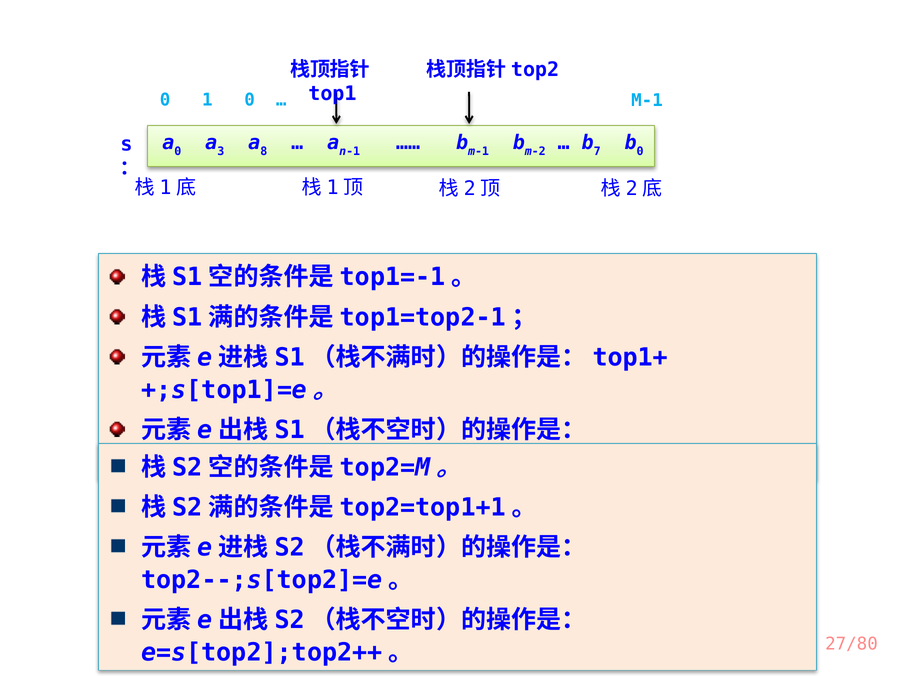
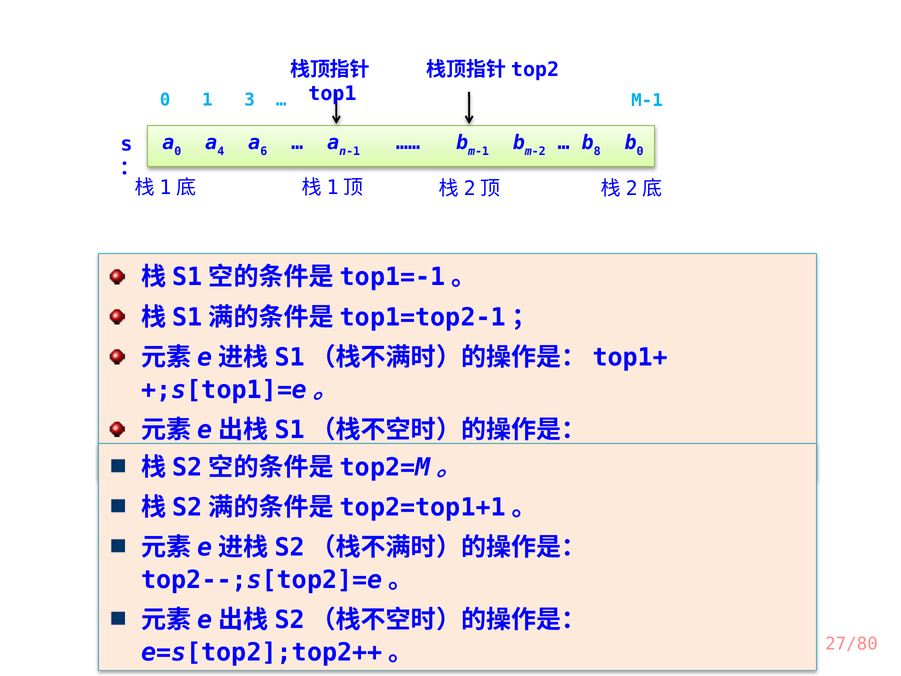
1 0: 0 -> 3 (250, 100)
3: 3 -> 4 (221, 151)
8: 8 -> 6 (264, 151)
7: 7 -> 8 (597, 151)
